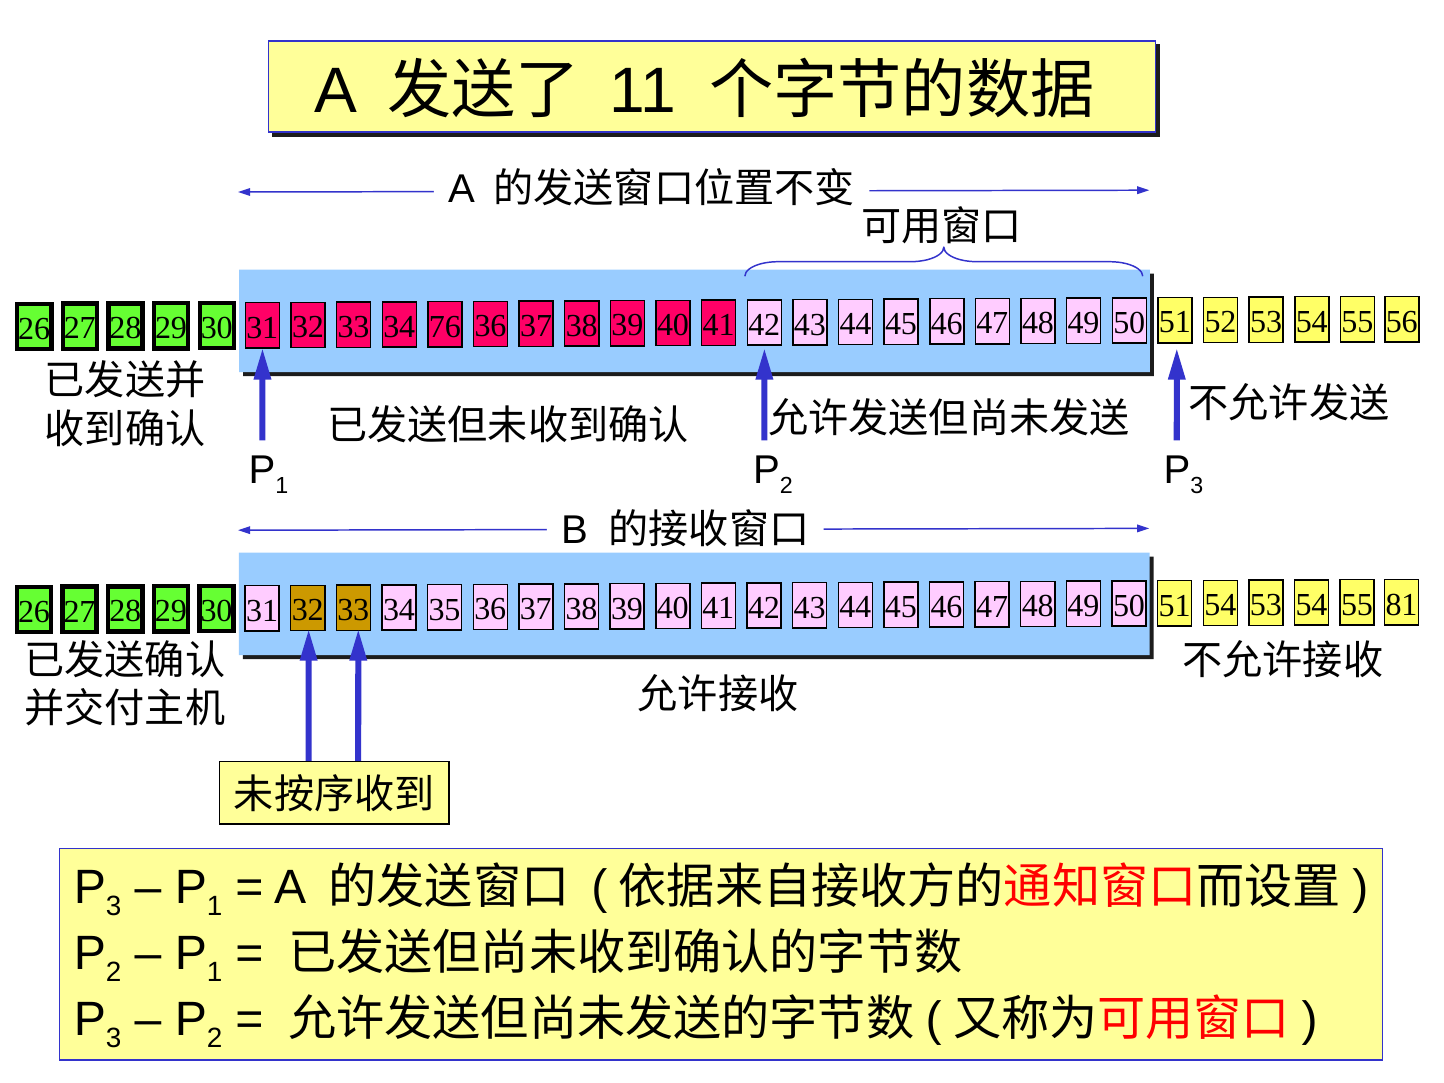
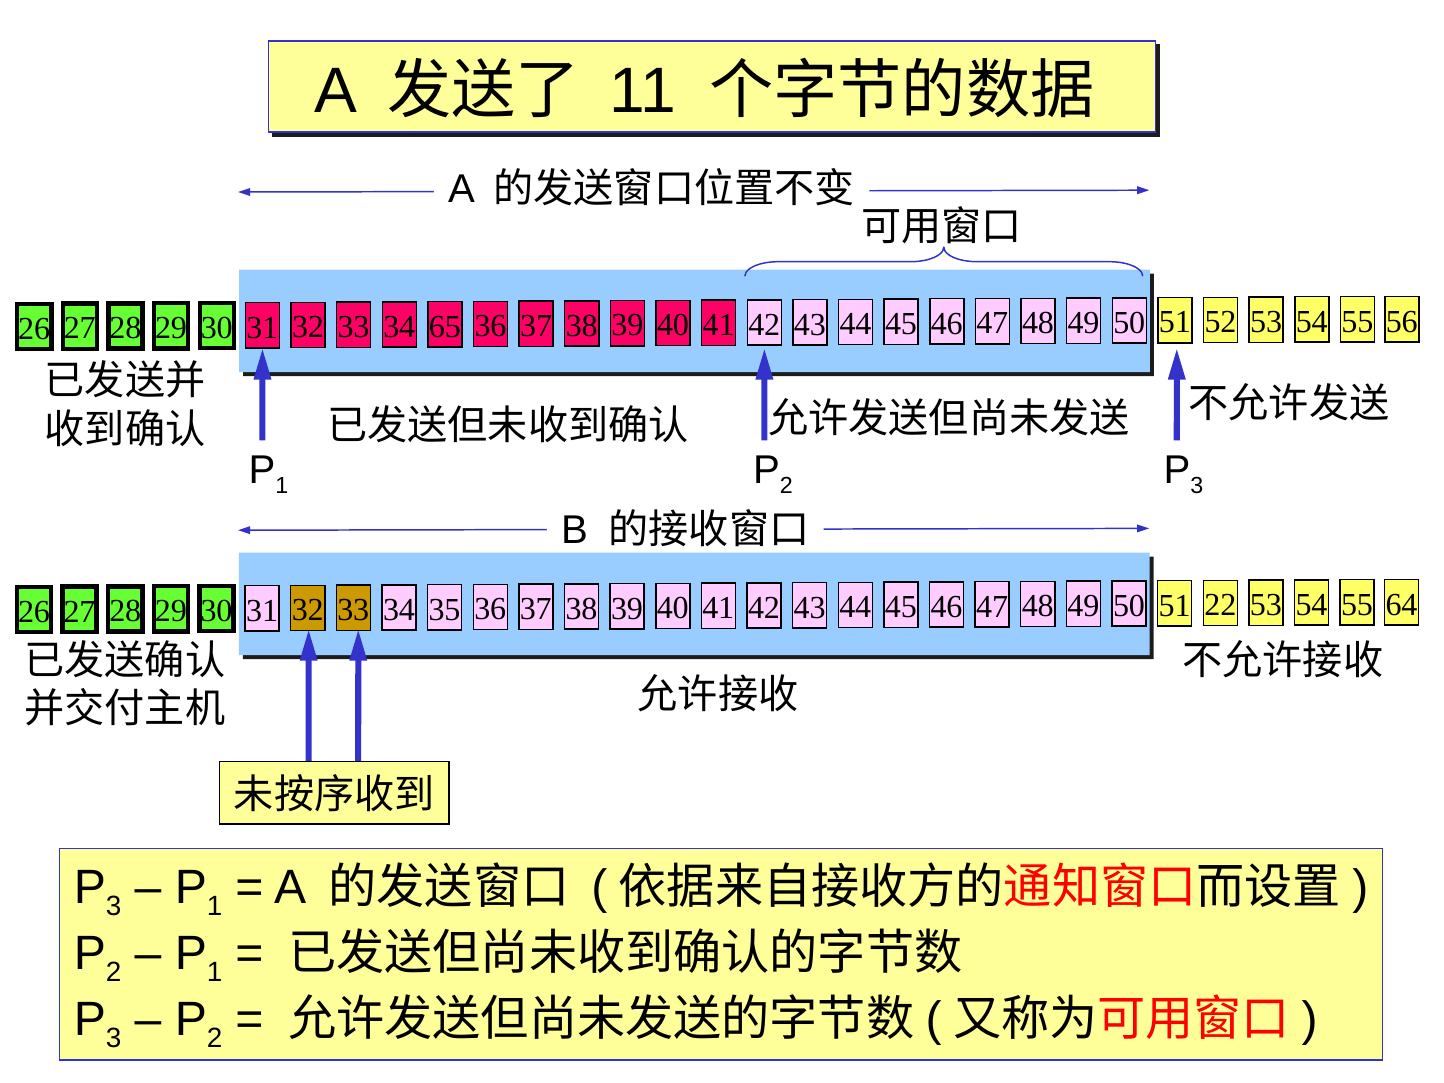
76: 76 -> 65 (445, 326)
51 54: 54 -> 22 (1220, 605)
81: 81 -> 64 (1402, 604)
